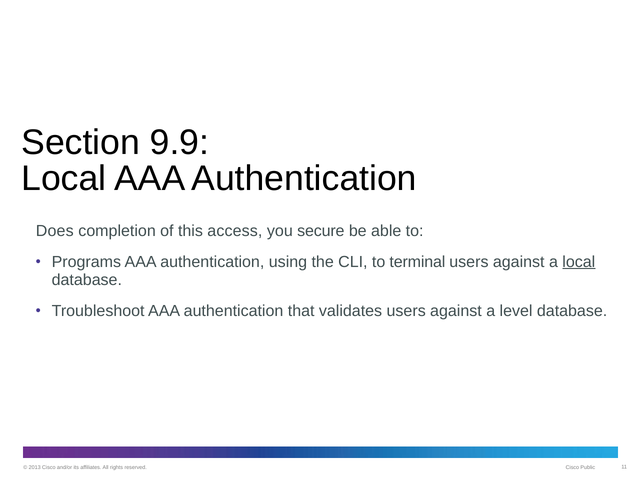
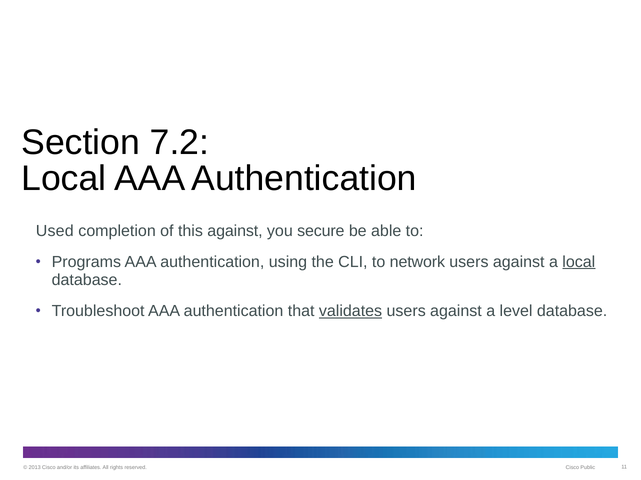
9.9: 9.9 -> 7.2 (179, 143)
Does: Does -> Used (55, 231)
this access: access -> against (235, 231)
terminal: terminal -> network (417, 262)
validates underline: none -> present (351, 312)
